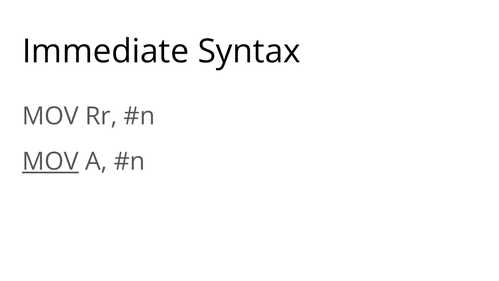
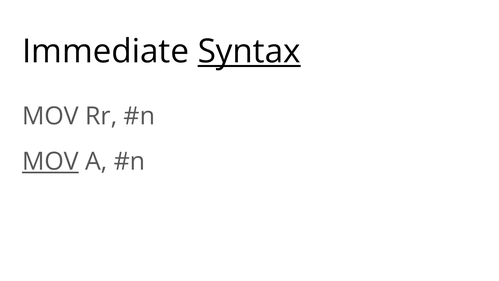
Syntax underline: none -> present (249, 52)
